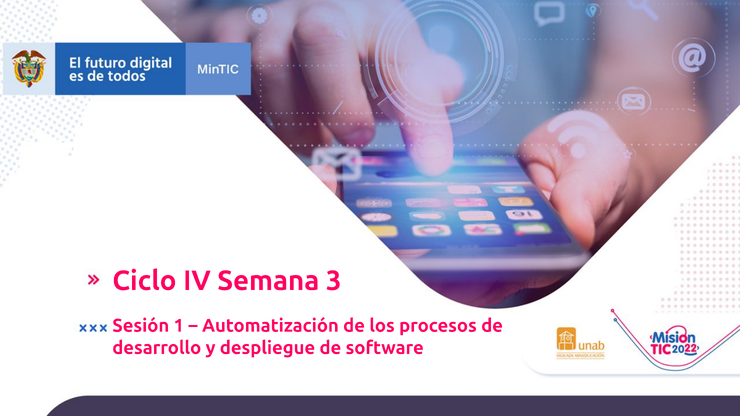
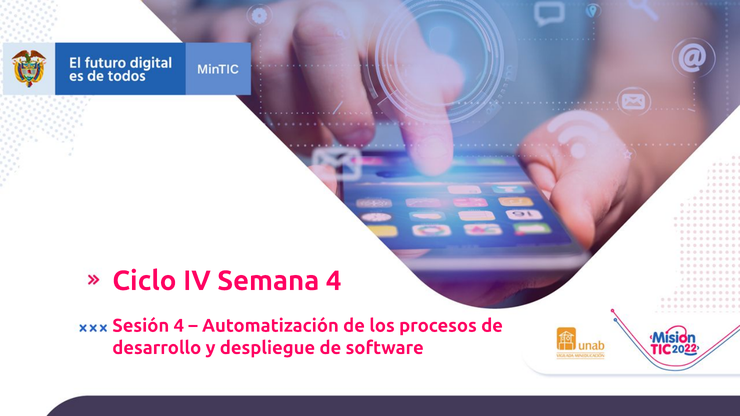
Semana 3: 3 -> 4 (334, 281)
Sesión 1: 1 -> 4 (179, 326)
